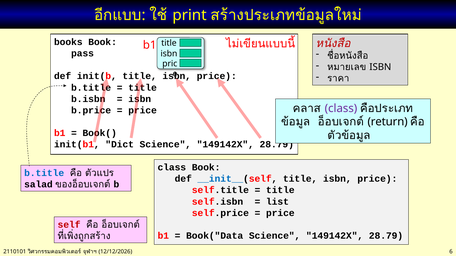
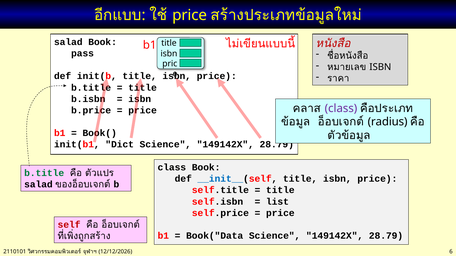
print: print -> price (190, 15)
books: books -> salad (68, 42)
return: return -> radius (388, 122)
b.title colour: blue -> green (44, 173)
